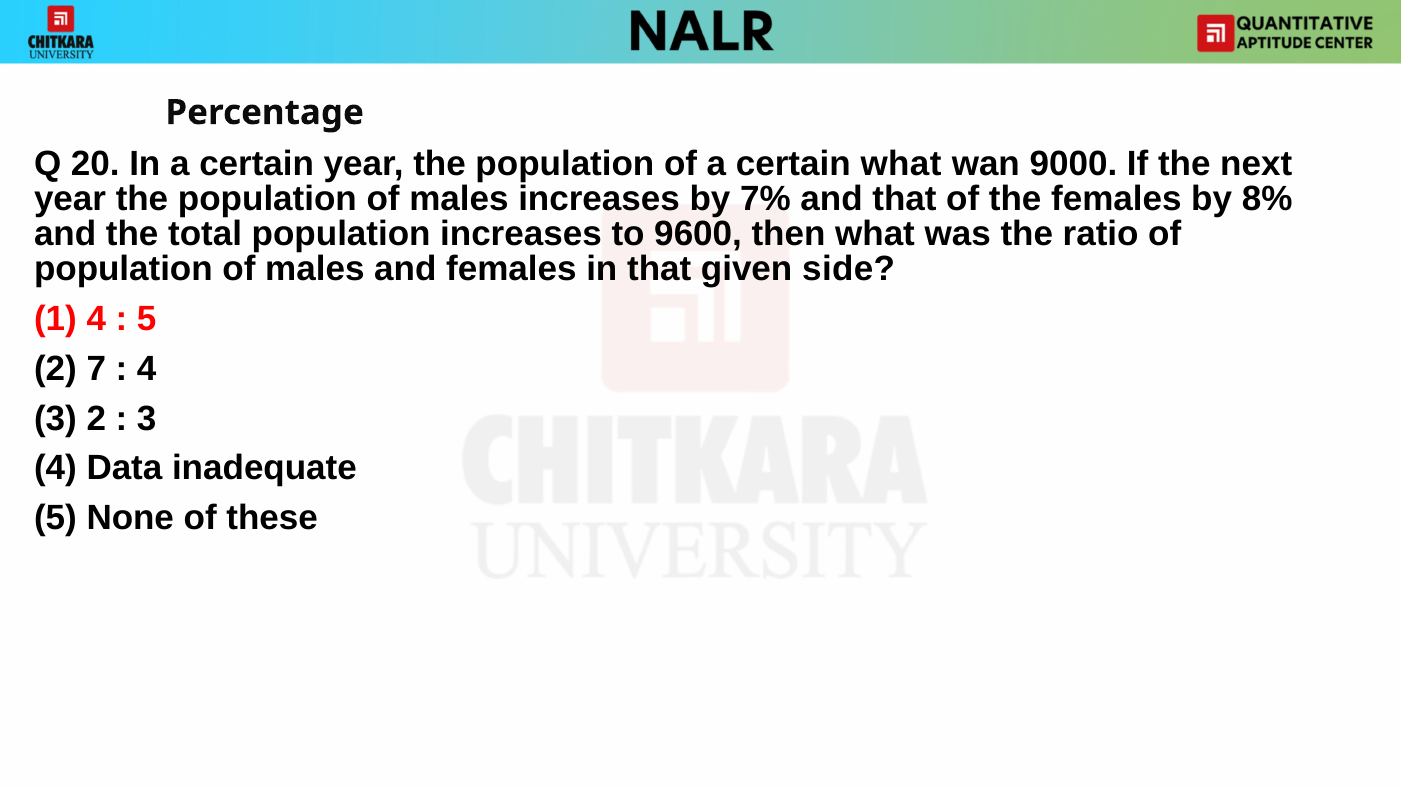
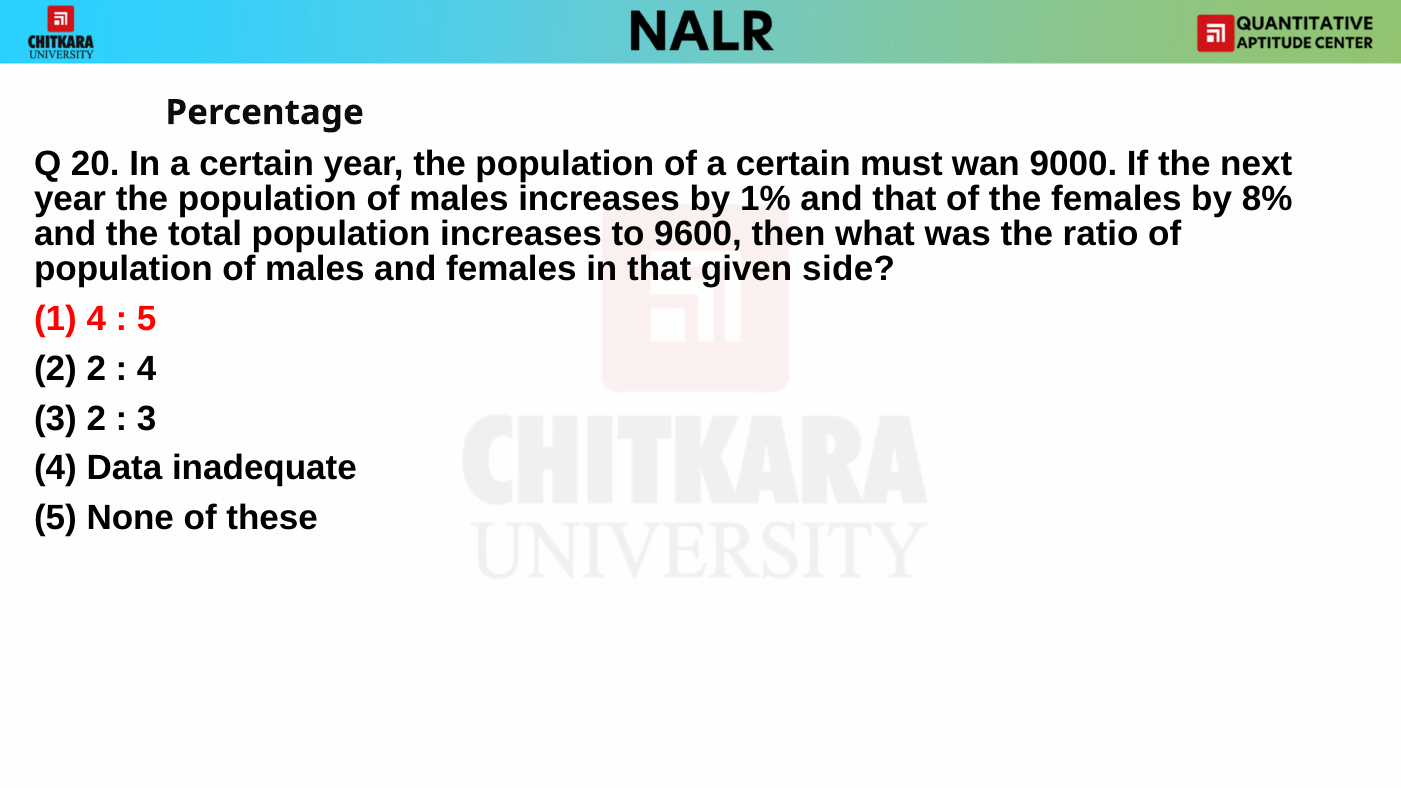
certain what: what -> must (901, 164)
7%: 7% -> 1% (765, 199)
2 7: 7 -> 2 (96, 369)
